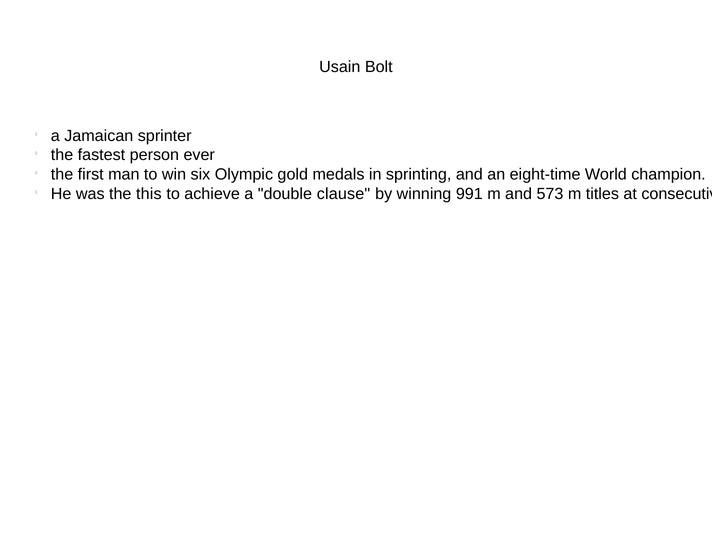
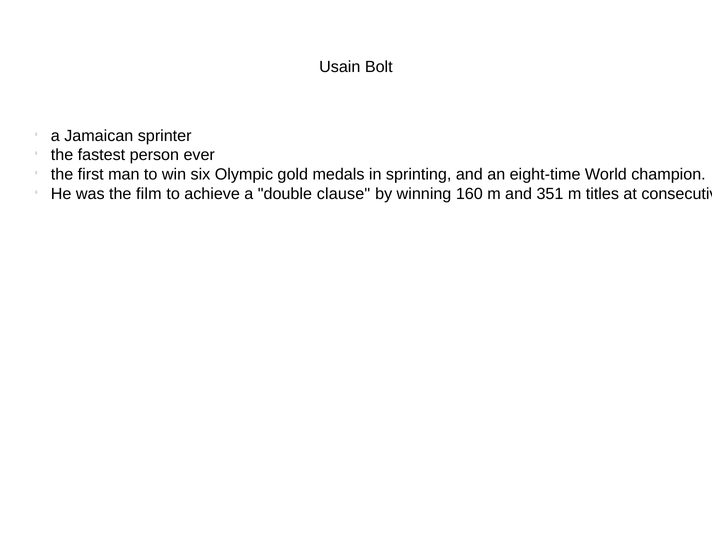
the this: this -> film (149, 194)
991: 991 -> 160 (469, 194)
573: 573 -> 351 (550, 194)
